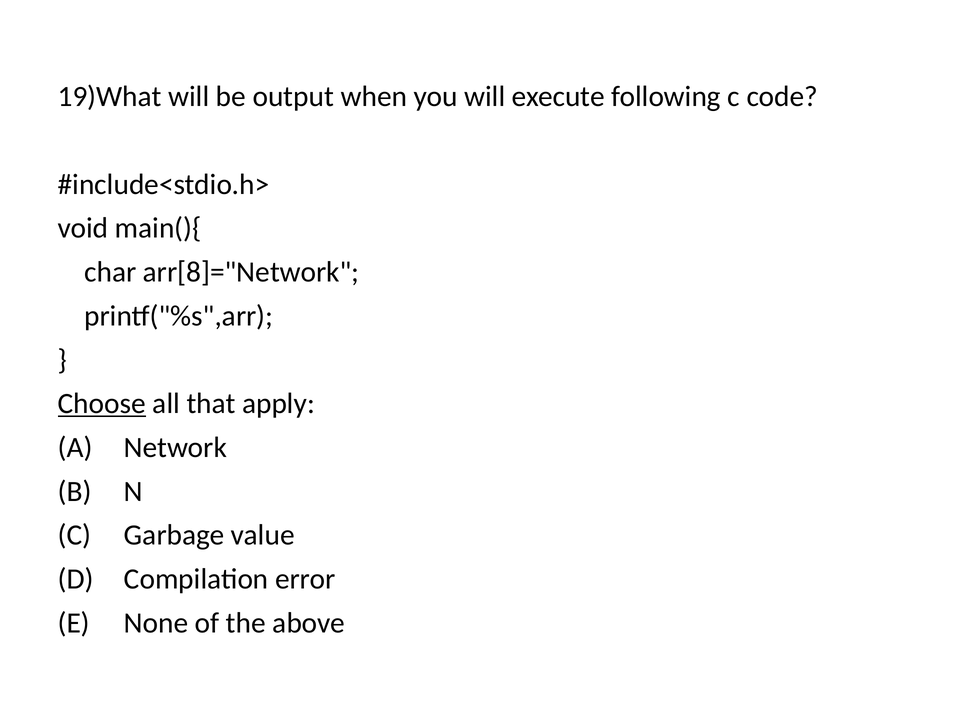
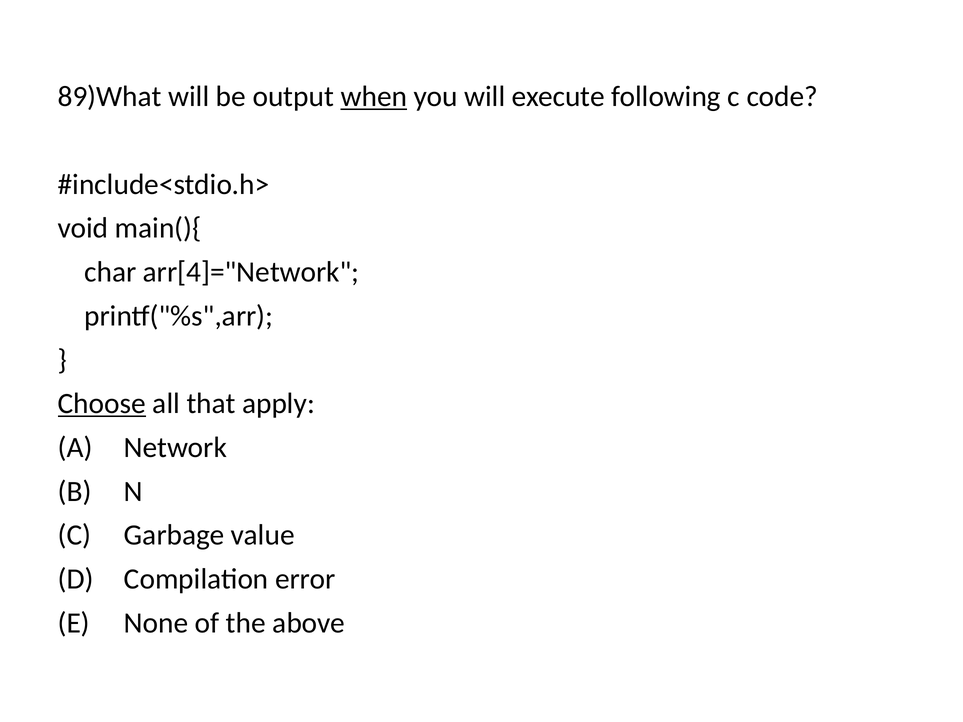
19)What: 19)What -> 89)What (110, 97)
when underline: none -> present (374, 97)
arr[8]="Network: arr[8]="Network -> arr[4]="Network (251, 272)
